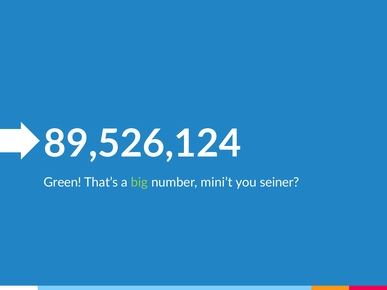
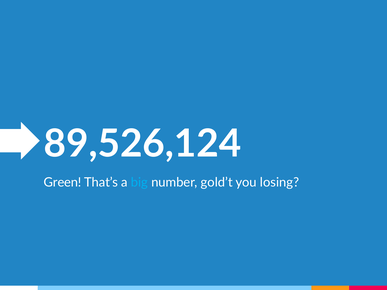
big colour: light green -> light blue (139, 182)
mini’t: mini’t -> gold’t (217, 182)
seiner: seiner -> losing (279, 182)
